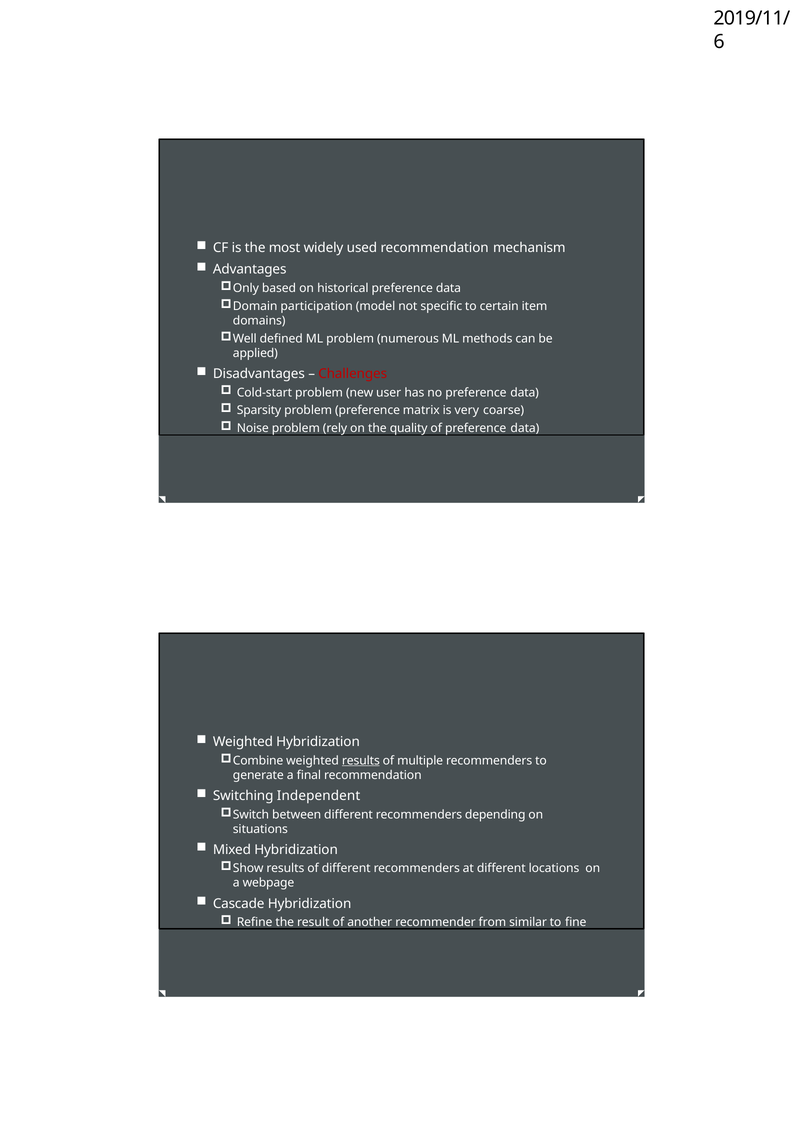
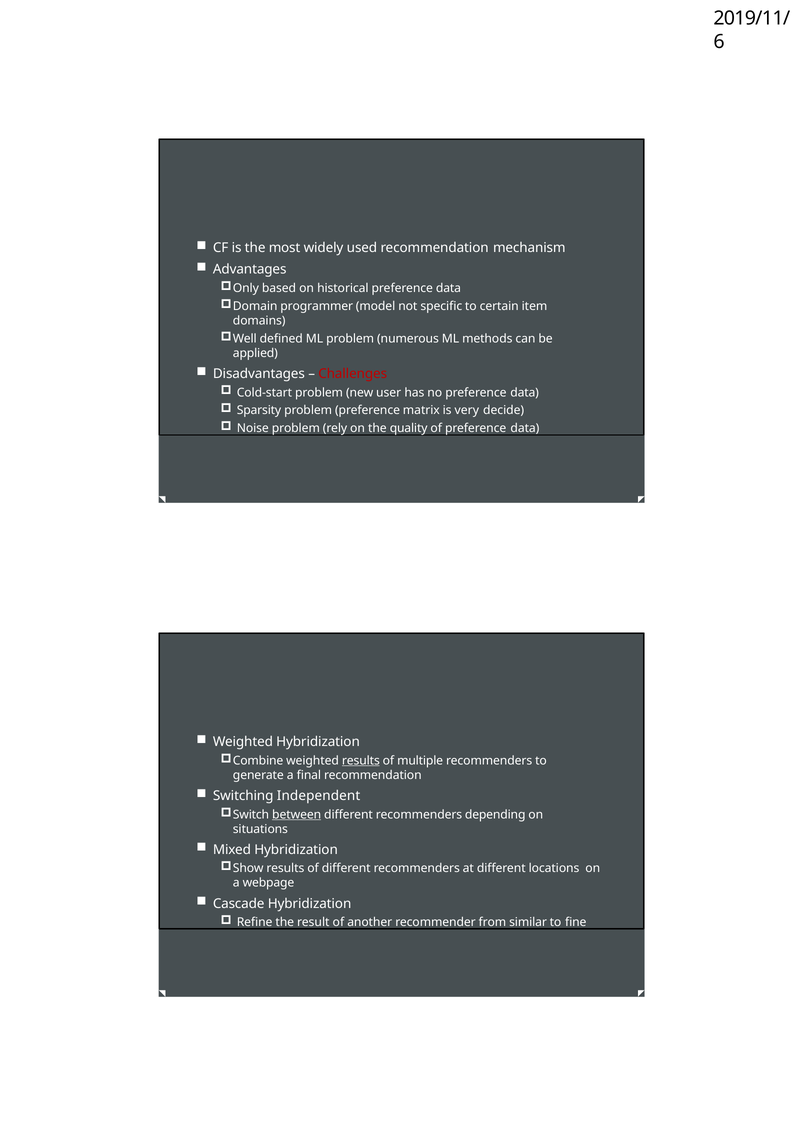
participation: participation -> programmer (317, 306)
coarse: coarse -> decide (504, 411)
between underline: none -> present (297, 815)
